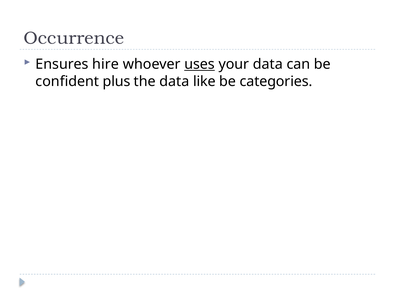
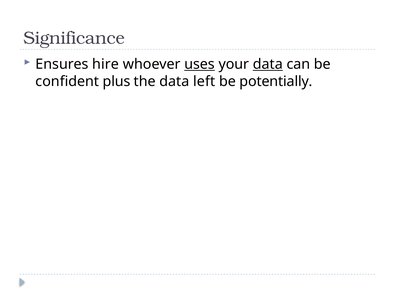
Occurrence: Occurrence -> Significance (74, 38)
data underline: none -> present (268, 64)
like: like -> left (204, 81)
categories: categories -> potentially (276, 81)
